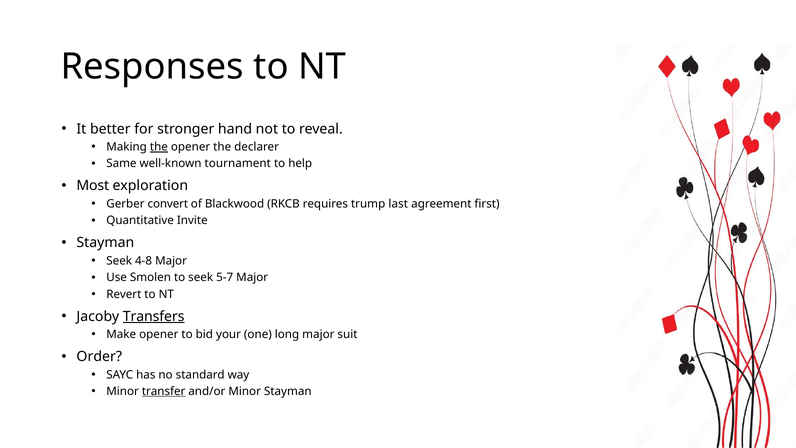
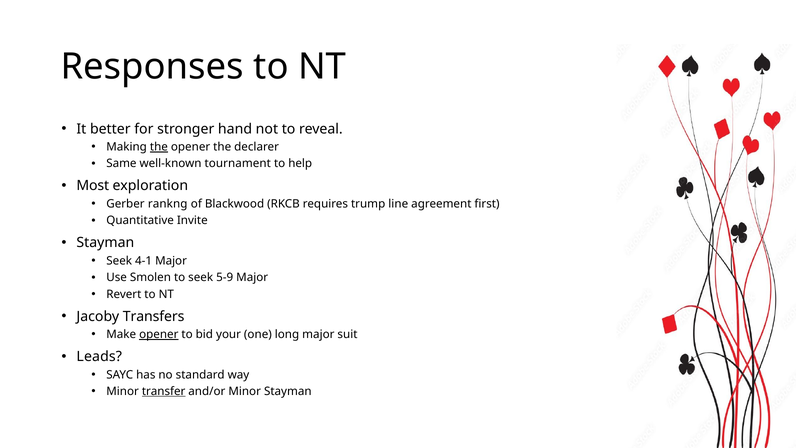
convert: convert -> rankng (168, 204)
last: last -> line (398, 204)
4-8: 4-8 -> 4-1 (144, 261)
5-7: 5-7 -> 5-9 (225, 277)
Transfers underline: present -> none (154, 316)
opener underline: none -> present (159, 334)
Order: Order -> Leads (99, 356)
